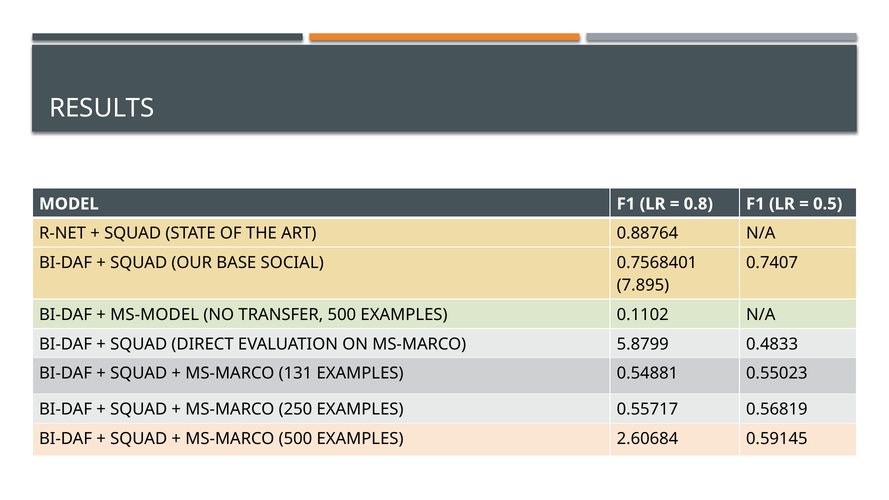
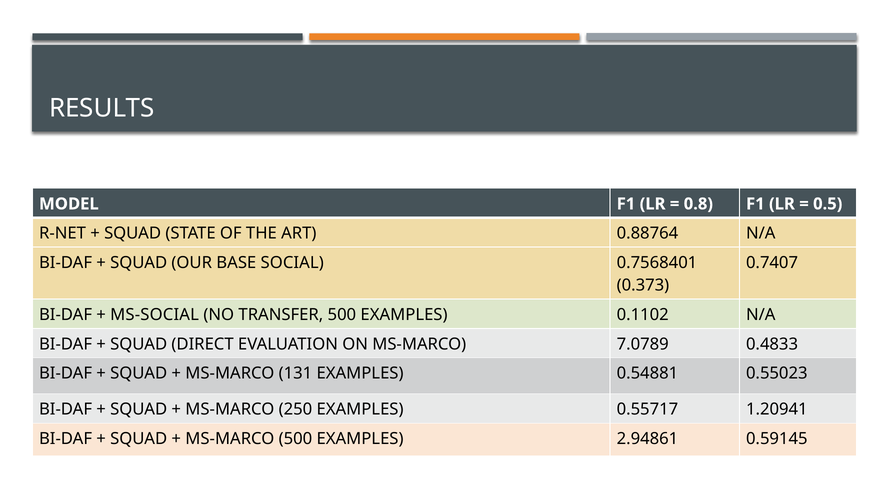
7.895: 7.895 -> 0.373 (643, 285)
MS-MODEL: MS-MODEL -> MS-SOCIAL (155, 315)
5.8799: 5.8799 -> 7.0789 (643, 344)
0.56819: 0.56819 -> 1.20941 (777, 409)
2.60684: 2.60684 -> 2.94861 (647, 439)
